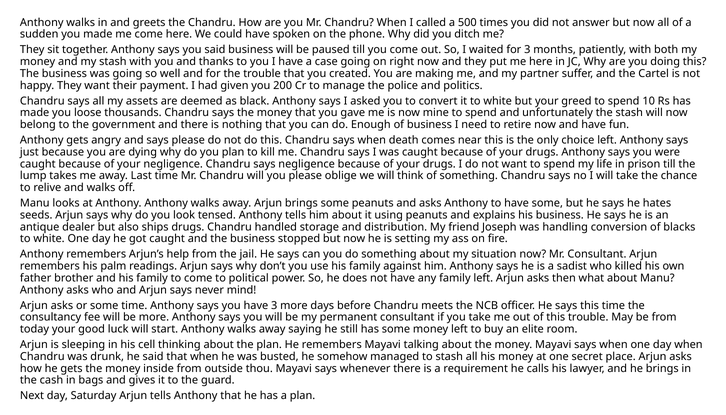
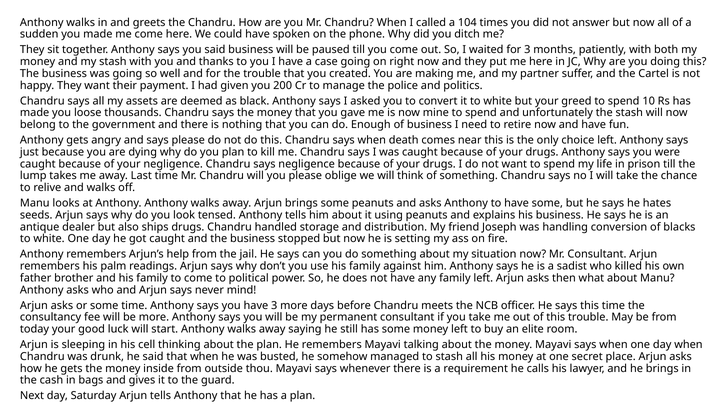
500: 500 -> 104 (467, 22)
